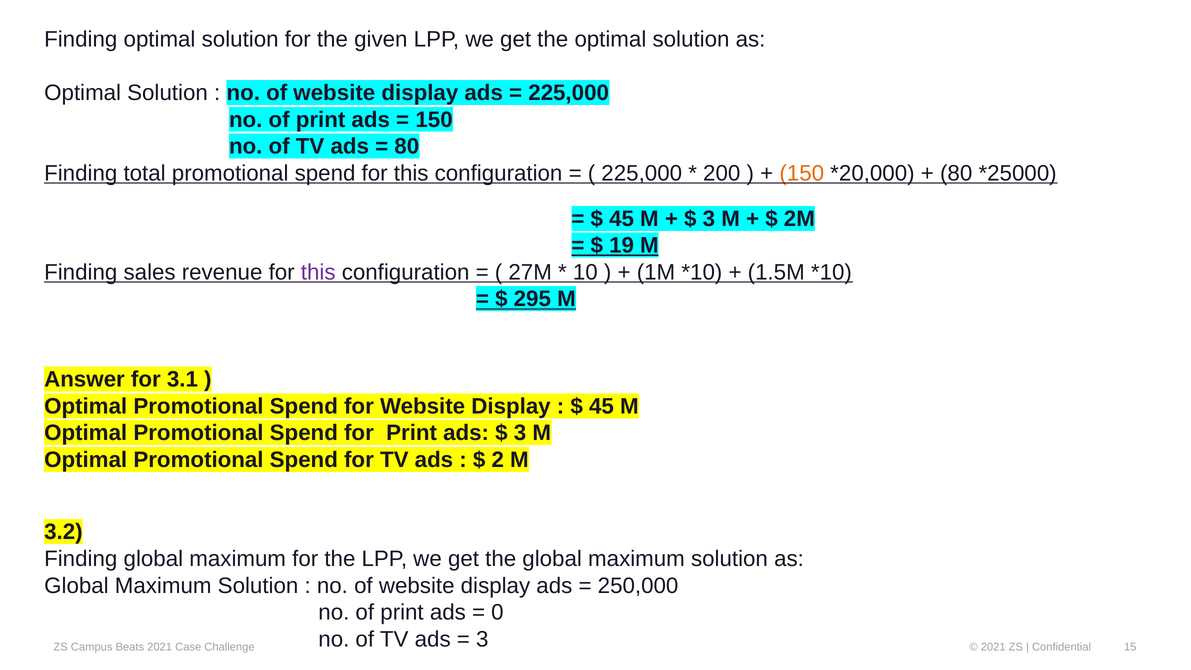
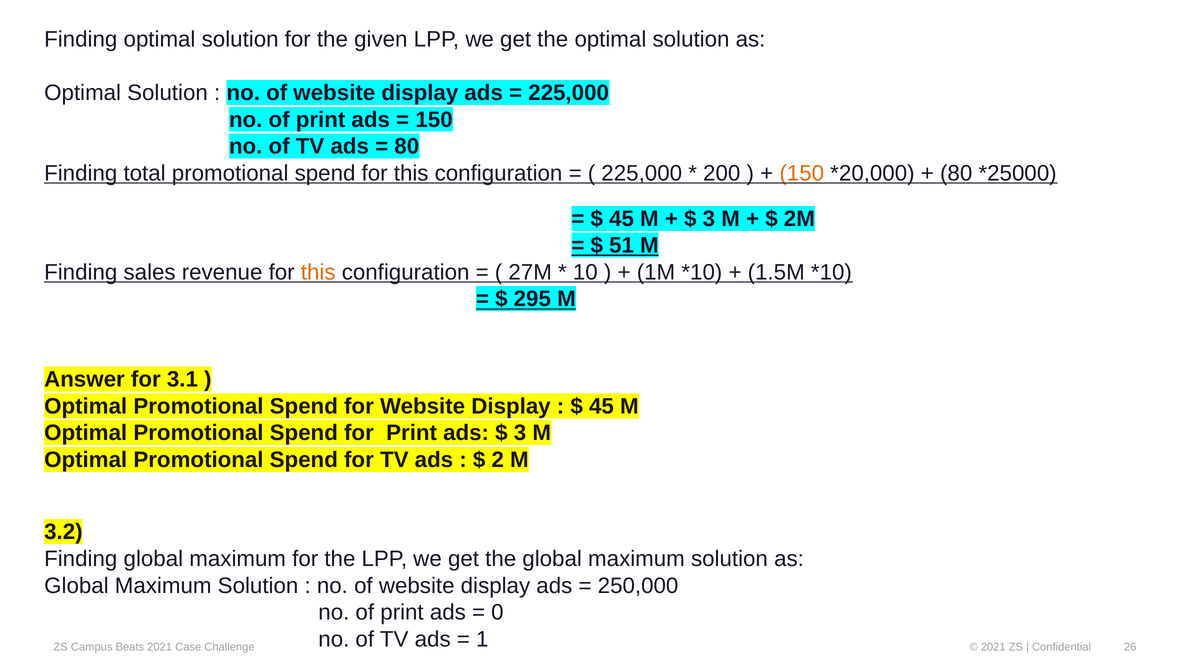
19: 19 -> 51 (622, 245)
this colour: purple -> orange (318, 272)
3: 3 -> 1 (482, 639)
15: 15 -> 26 (1130, 647)
